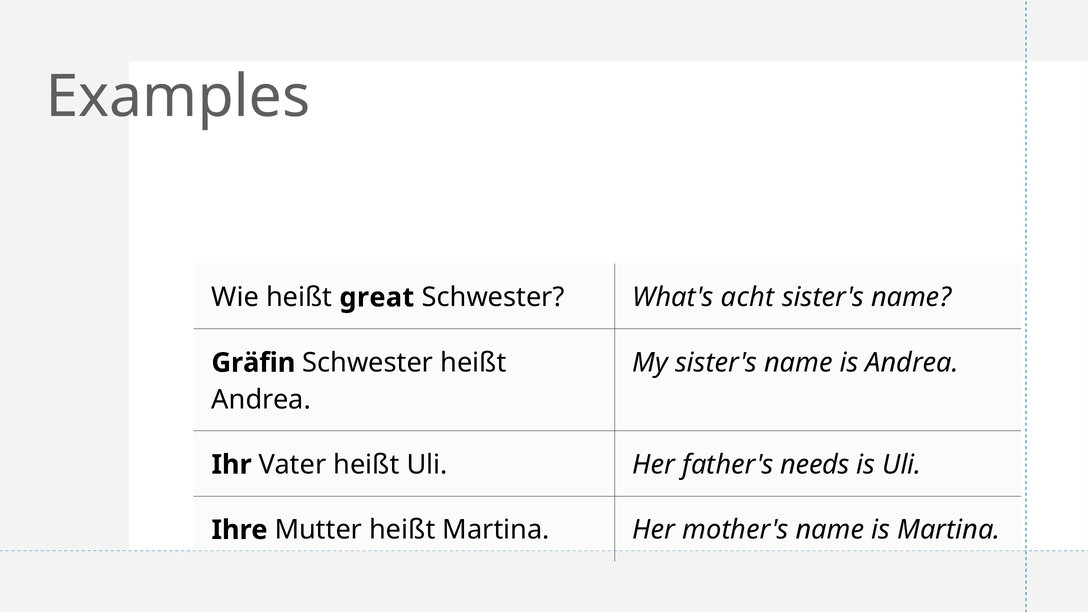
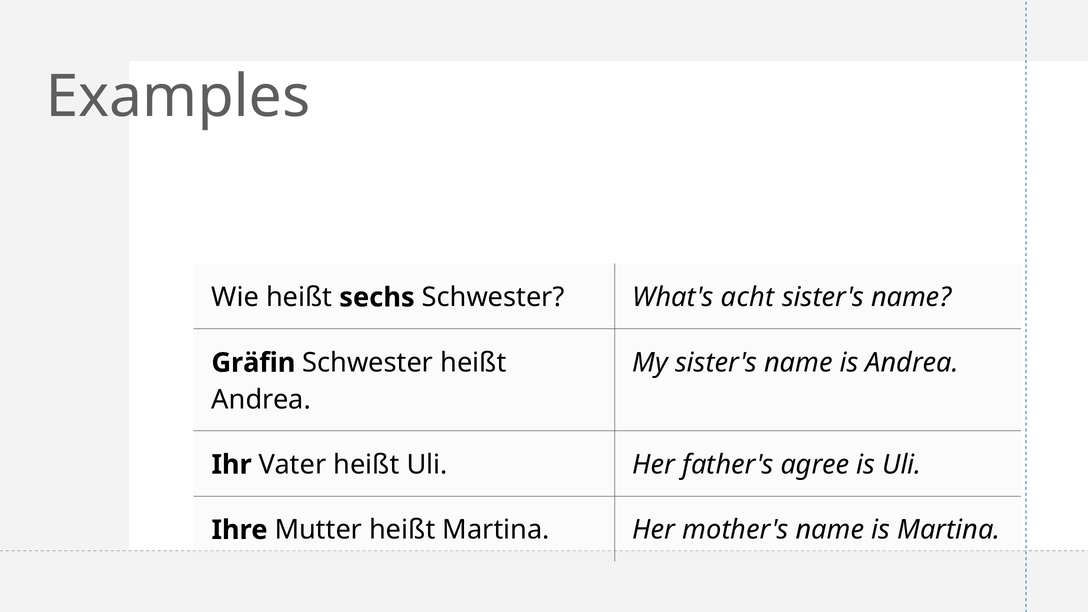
great: great -> sechs (377, 297)
needs: needs -> agree (815, 465)
